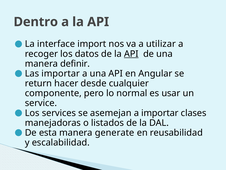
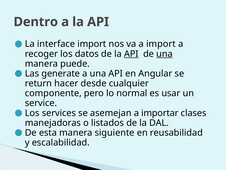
a utilizar: utilizar -> import (161, 44)
una underline: none -> present (164, 54)
definir: definir -> puede (75, 64)
Las importar: importar -> generate (61, 73)
generate: generate -> siguiente (115, 132)
